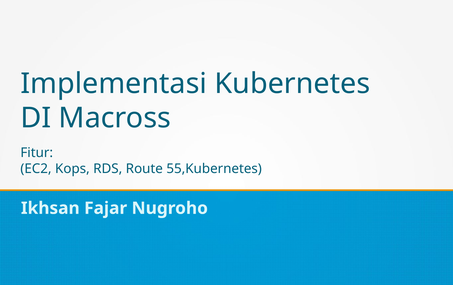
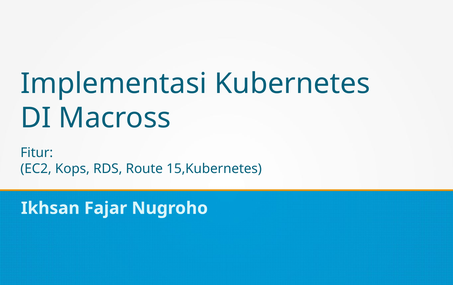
55,Kubernetes: 55,Kubernetes -> 15,Kubernetes (214, 169)
